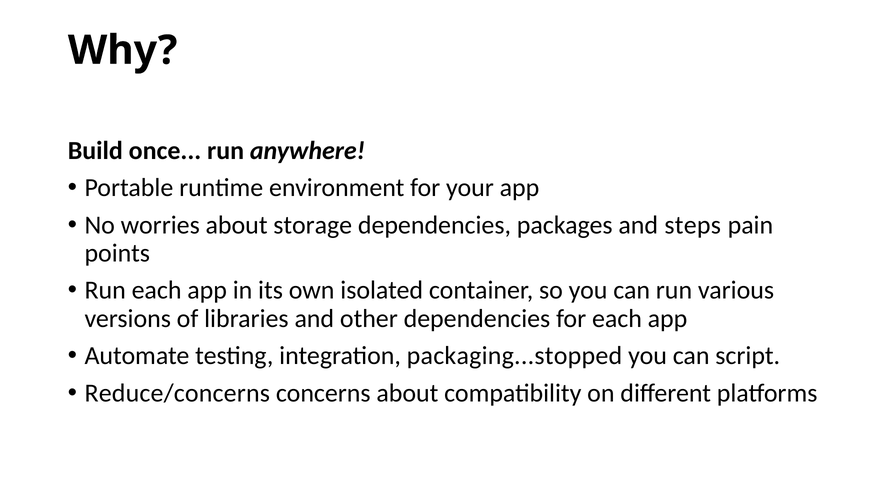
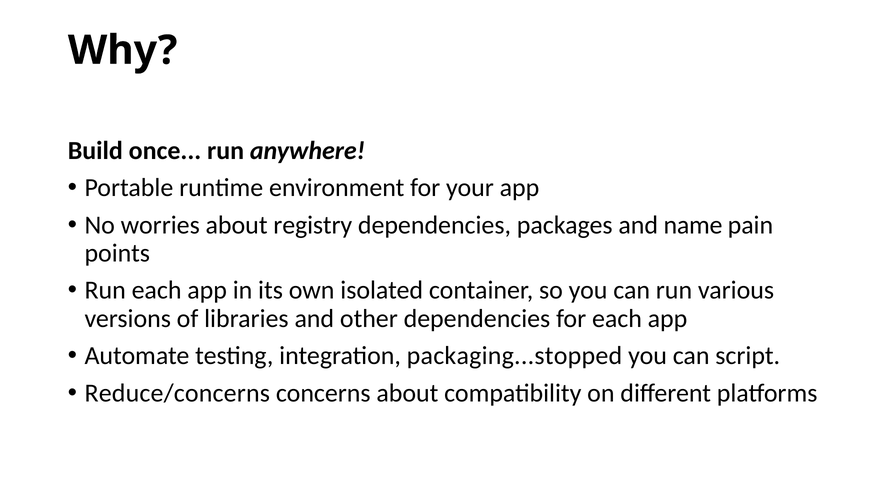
storage: storage -> registry (313, 225)
steps: steps -> name (693, 225)
